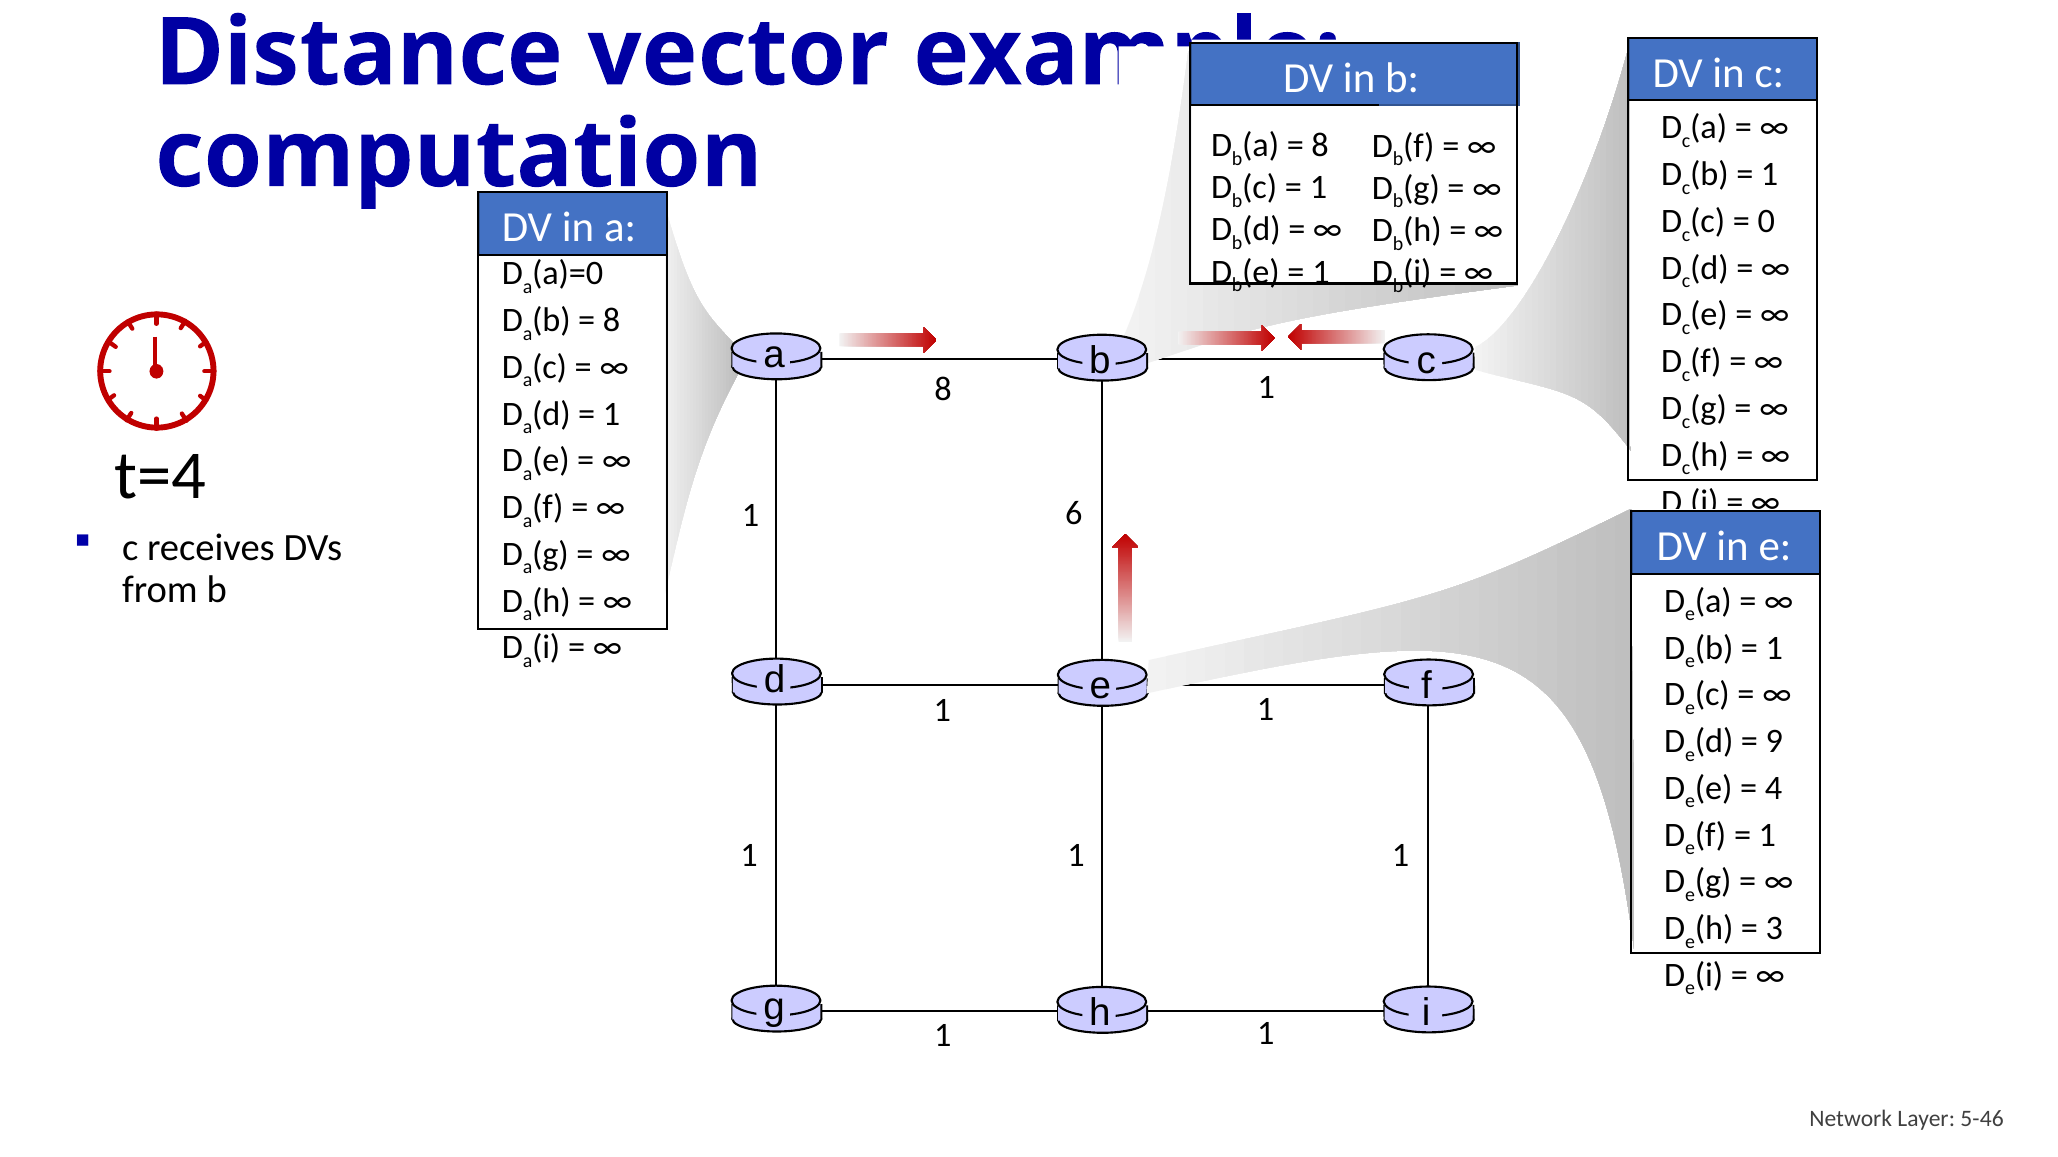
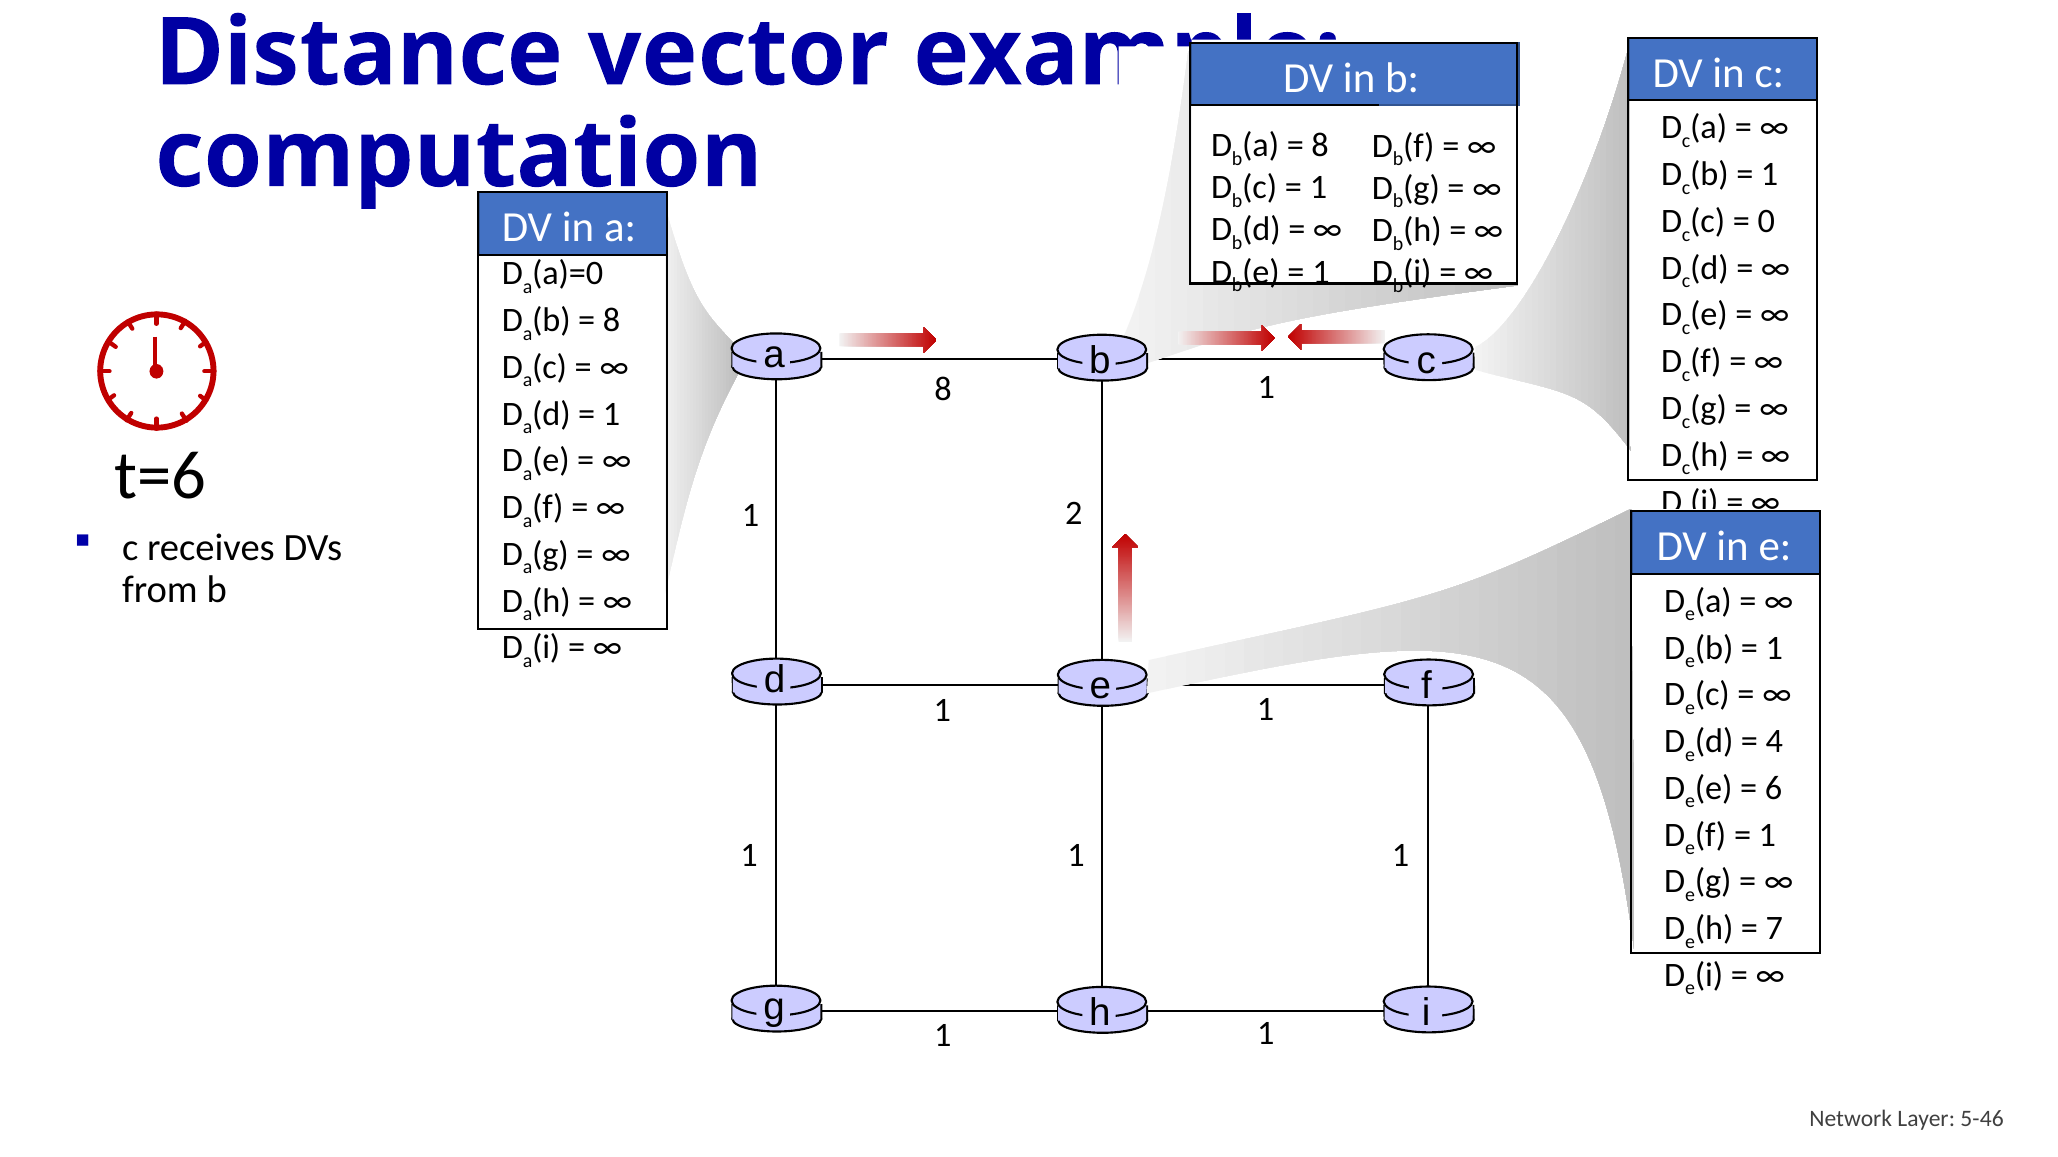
t=4: t=4 -> t=6 (161, 476)
6: 6 -> 2 (1074, 513)
9: 9 -> 4 (1774, 742)
4: 4 -> 6 (1774, 788)
3: 3 -> 7 (1774, 929)
